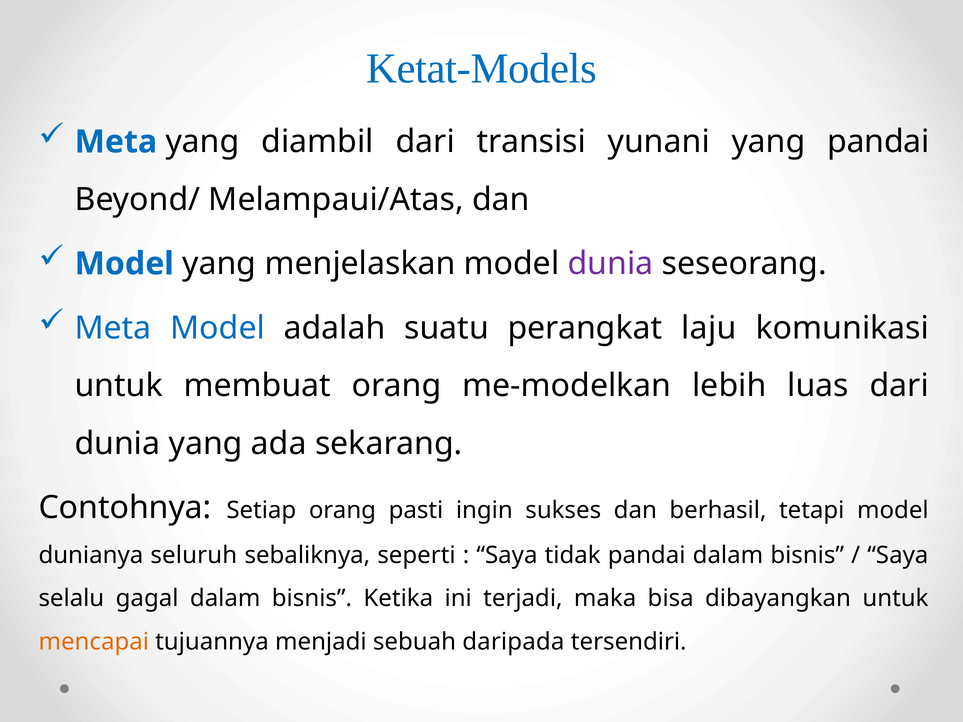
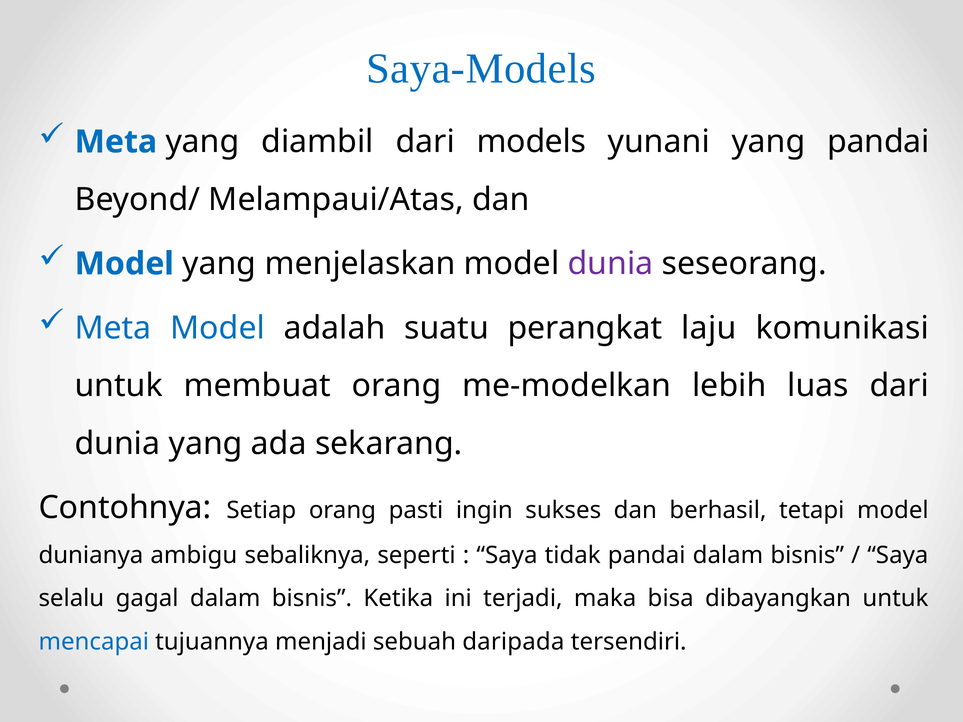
Ketat-Models: Ketat-Models -> Saya-Models (481, 69)
transisi: transisi -> models (531, 142)
seluruh: seluruh -> ambigu (194, 555)
mencapai colour: orange -> blue (94, 642)
